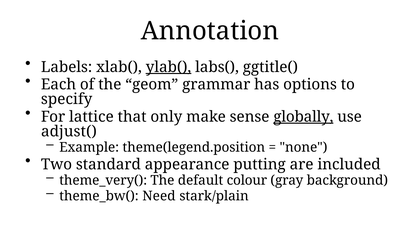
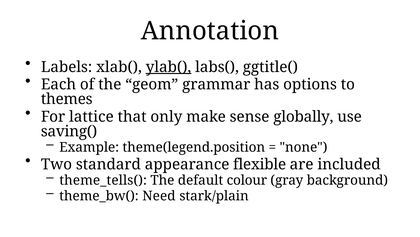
specify: specify -> themes (67, 99)
globally underline: present -> none (303, 116)
adjust(: adjust( -> saving( (69, 131)
putting: putting -> flexible (260, 164)
theme_very(: theme_very( -> theme_tells( (103, 180)
